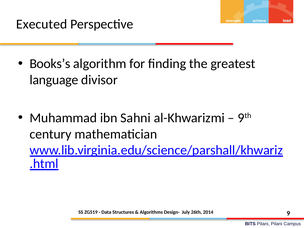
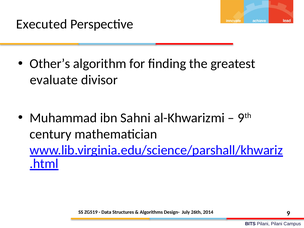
Books’s: Books’s -> Other’s (50, 64)
language: language -> evaluate (54, 80)
